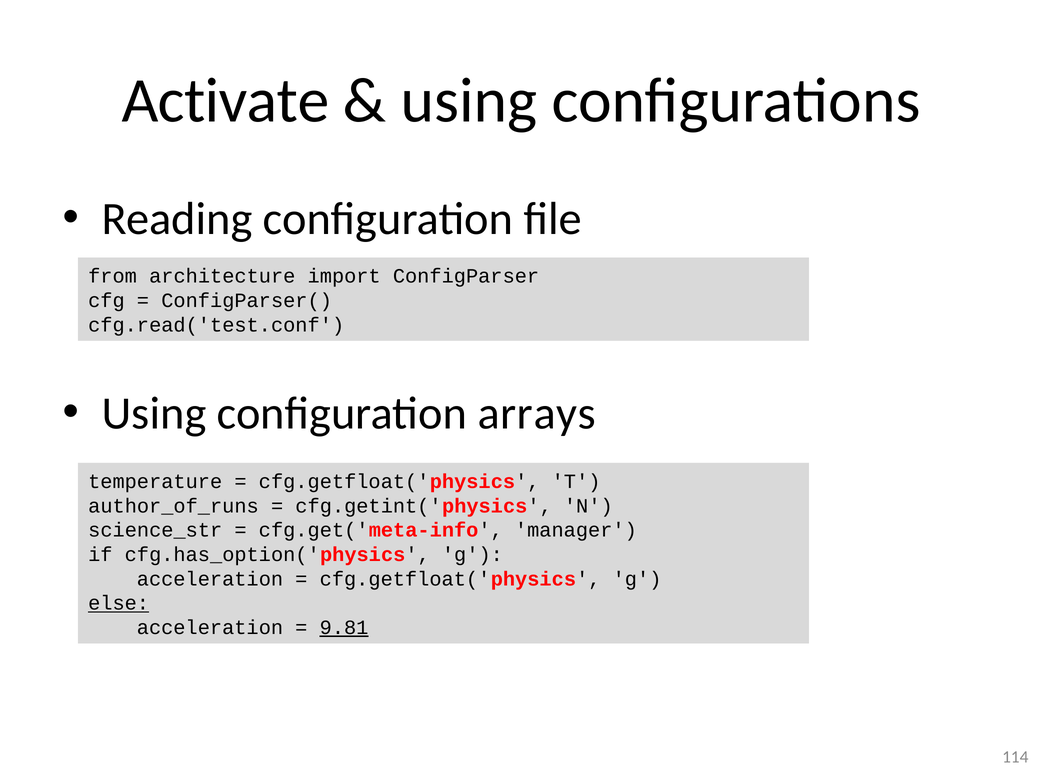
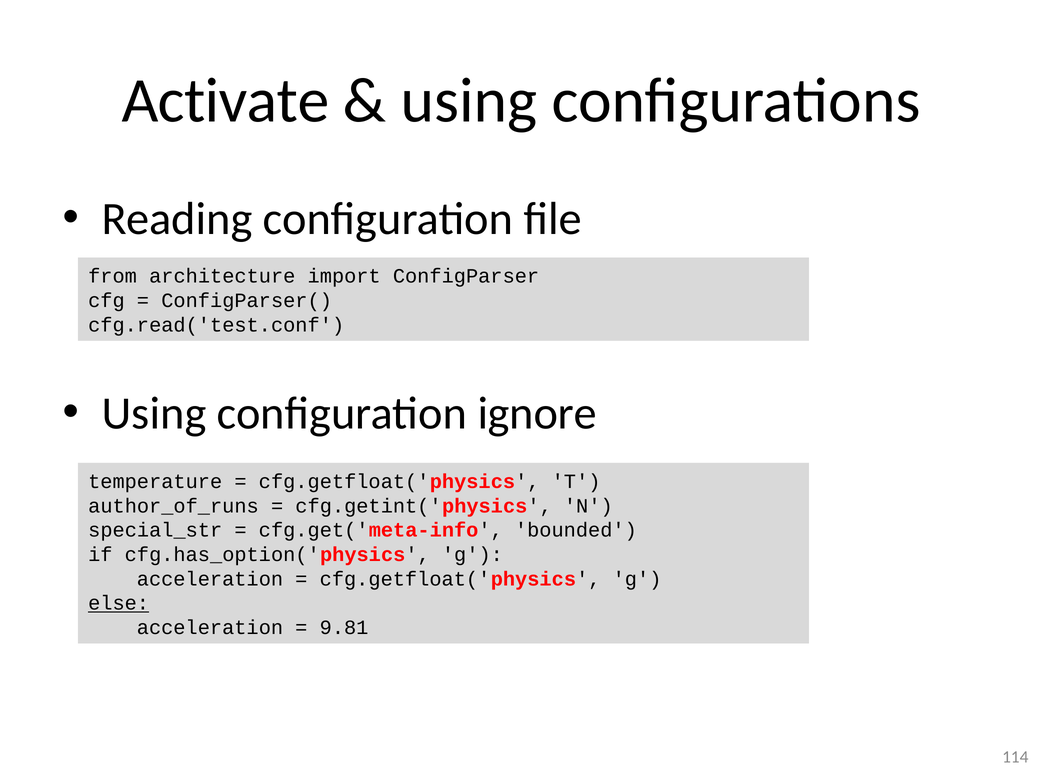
arrays: arrays -> ignore (537, 414)
science_str: science_str -> special_str (155, 530)
manager: manager -> bounded (576, 530)
9.81 underline: present -> none (344, 628)
